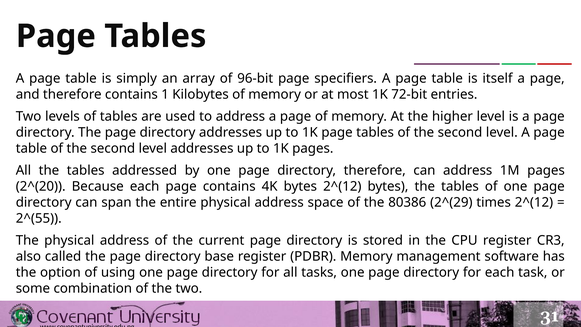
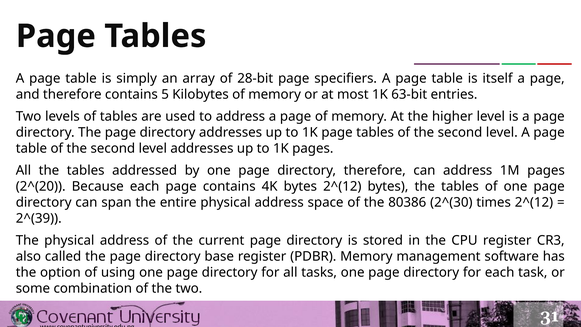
96-bit: 96-bit -> 28-bit (255, 78)
1: 1 -> 5 (165, 94)
72-bit: 72-bit -> 63-bit (409, 94)
2^(29: 2^(29 -> 2^(30 (451, 202)
2^(55: 2^(55 -> 2^(39 (39, 218)
